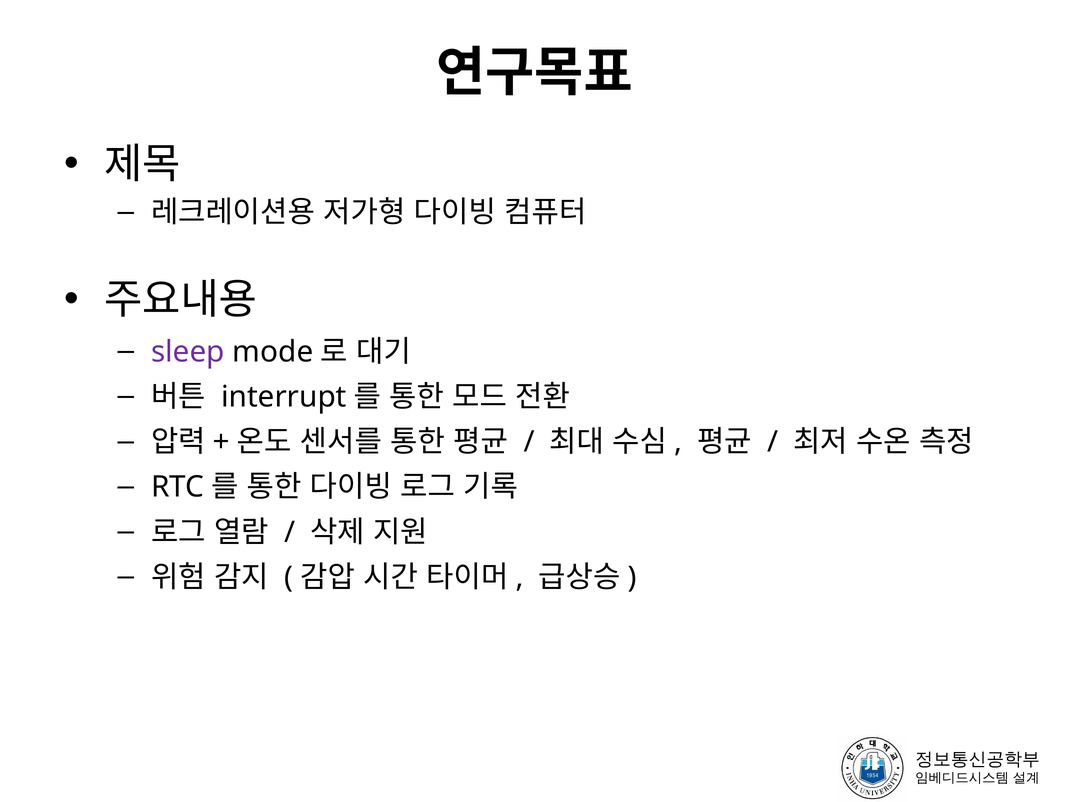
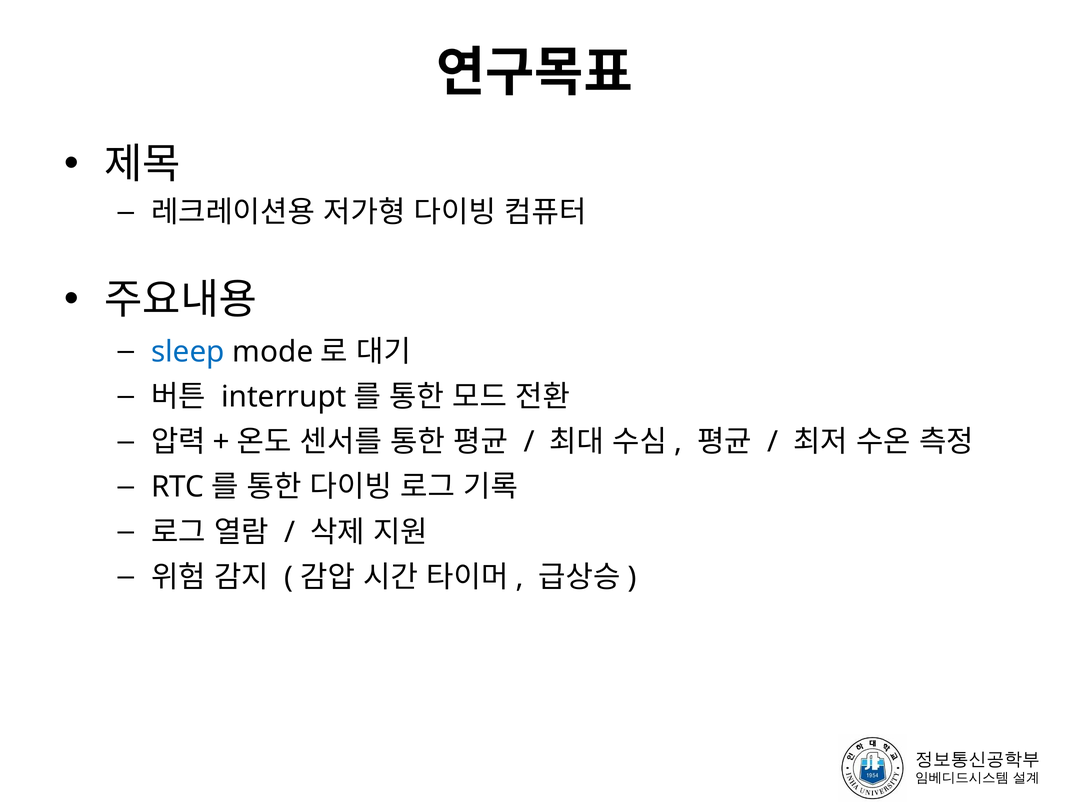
sleep colour: purple -> blue (188, 352)
